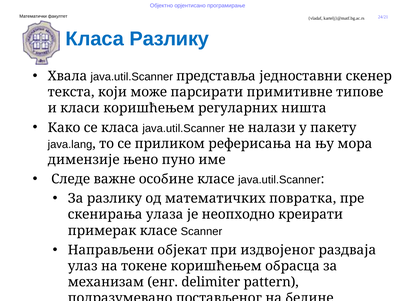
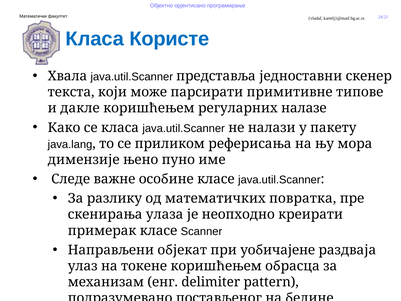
Класа Разлику: Разлику -> Користе (169, 39)
класи: класи -> дакле (80, 108)
ништа: ништа -> налазе (304, 108)
издвојеног: издвојеног -> уобичајене (278, 250)
